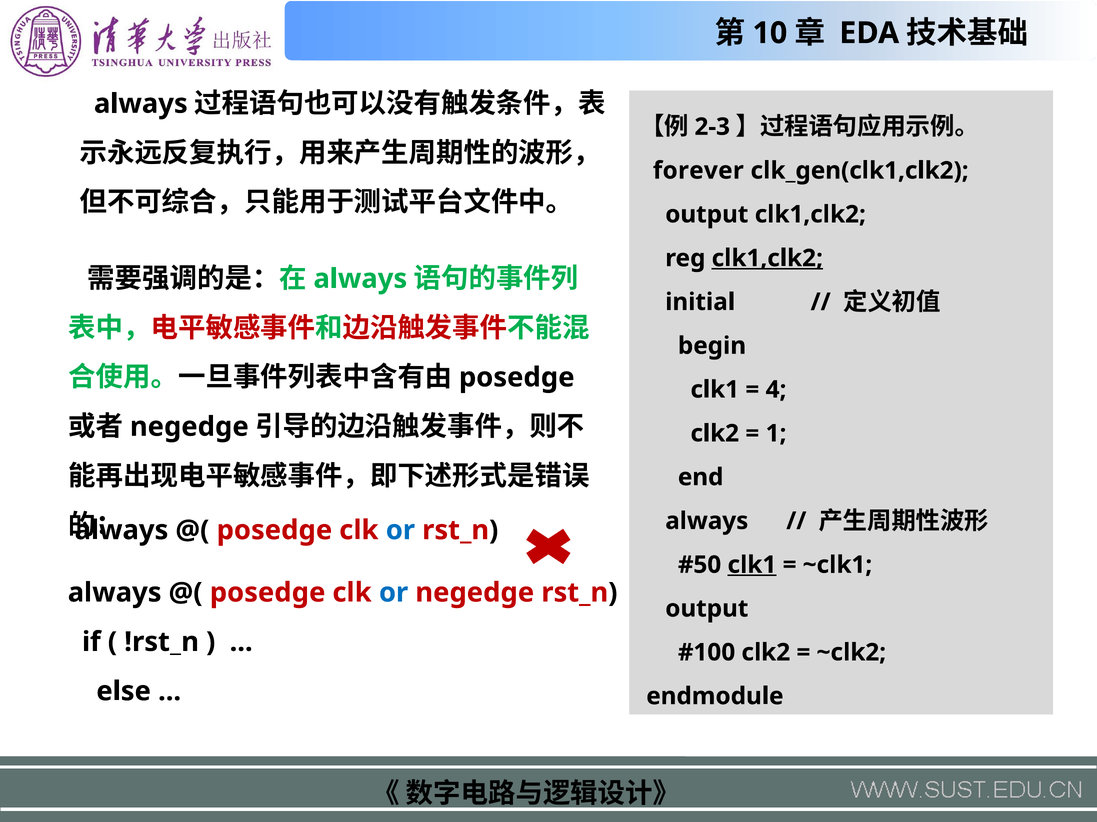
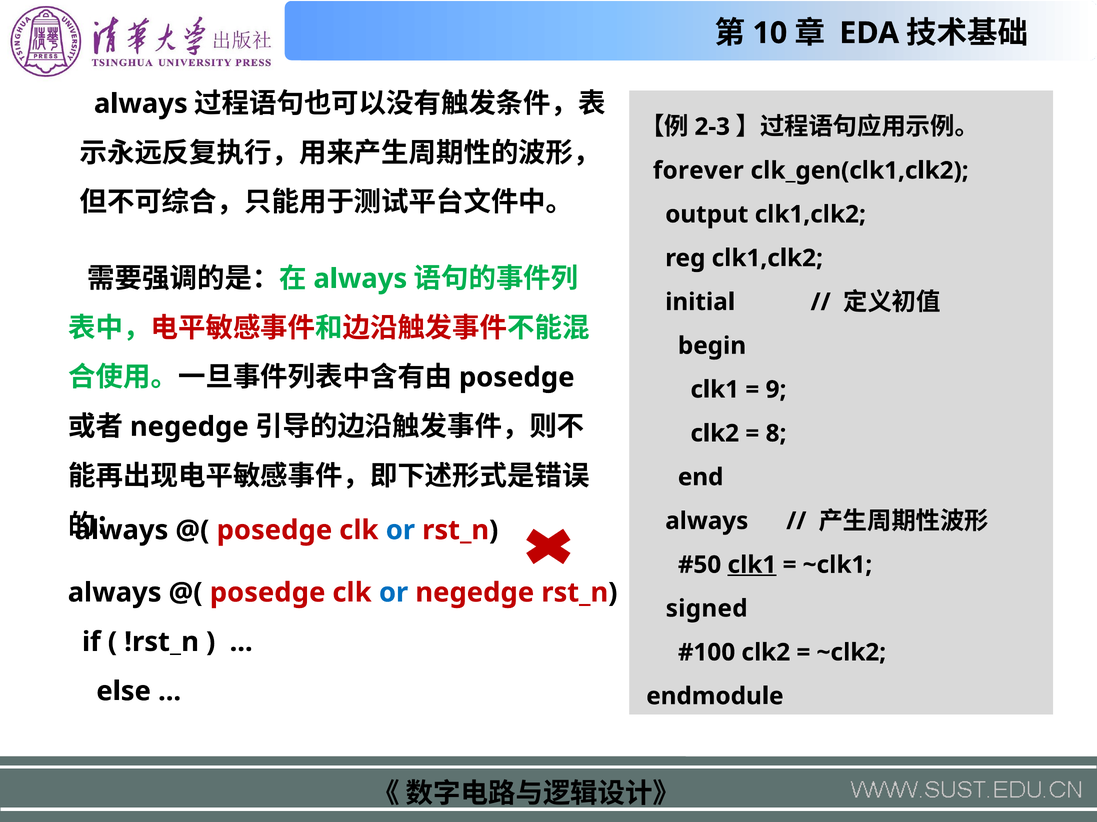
clk1,clk2 underline: present -> none (767, 258)
4: 4 -> 9 (776, 390)
1: 1 -> 8 (776, 434)
output: output -> signed (707, 609)
